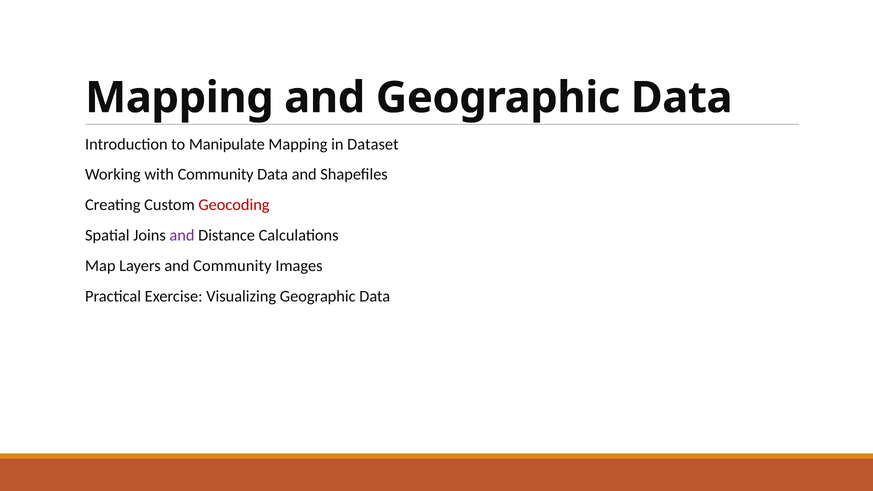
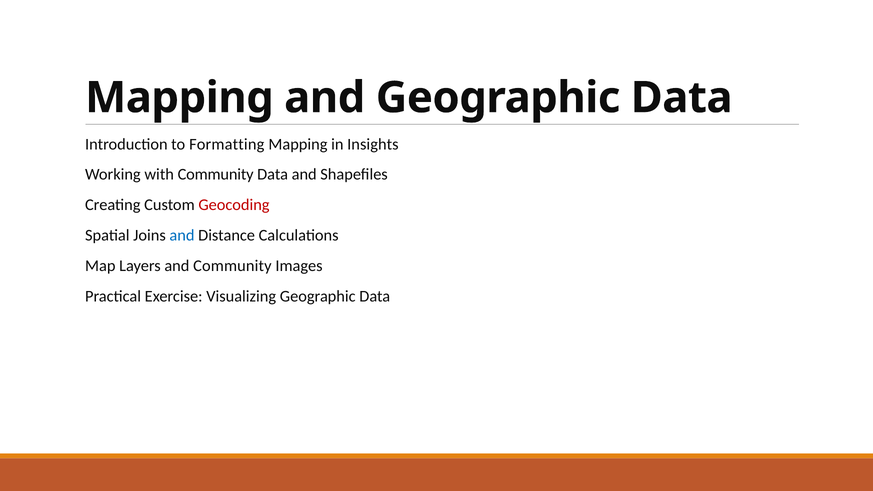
Manipulate: Manipulate -> Formatting (227, 144)
Dataset: Dataset -> Insights (373, 144)
and colour: purple -> blue (182, 235)
